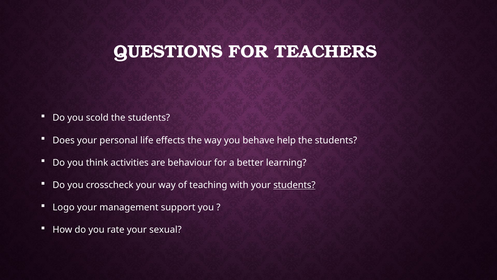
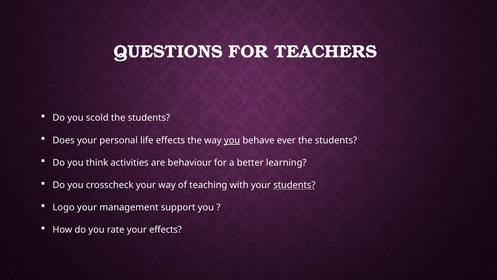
you underline: none -> present (232, 140)
help: help -> ever (286, 140)
your sexual: sexual -> effects (166, 230)
